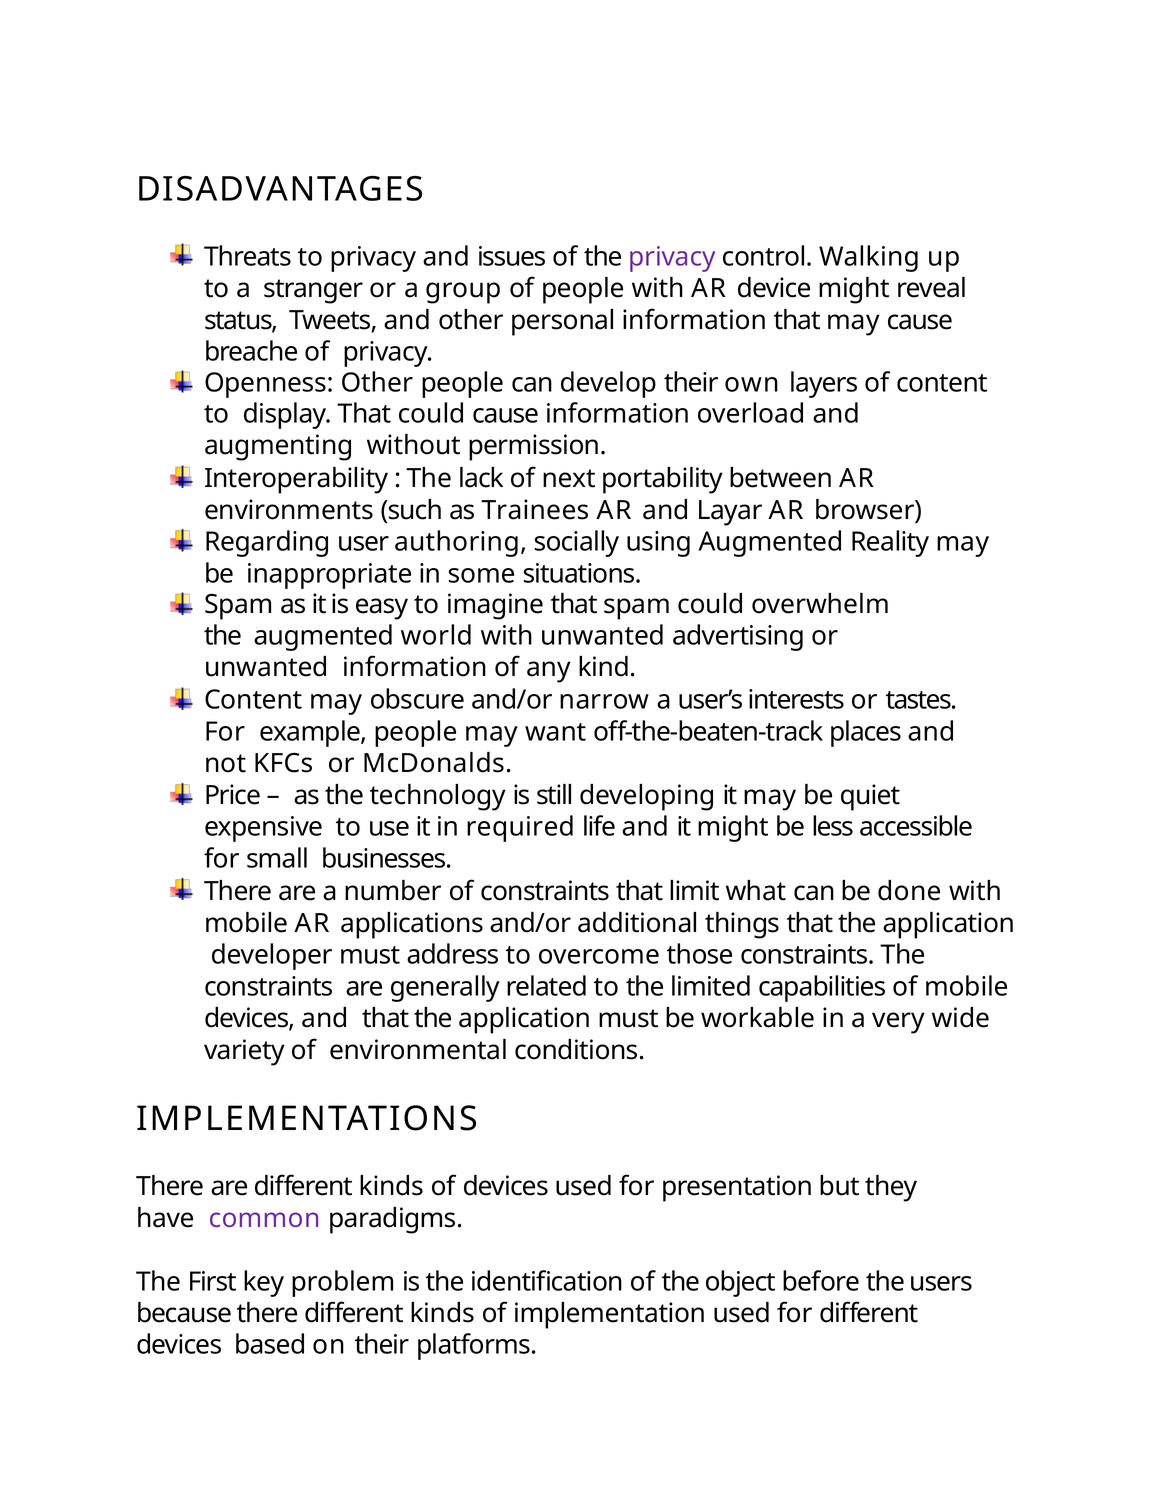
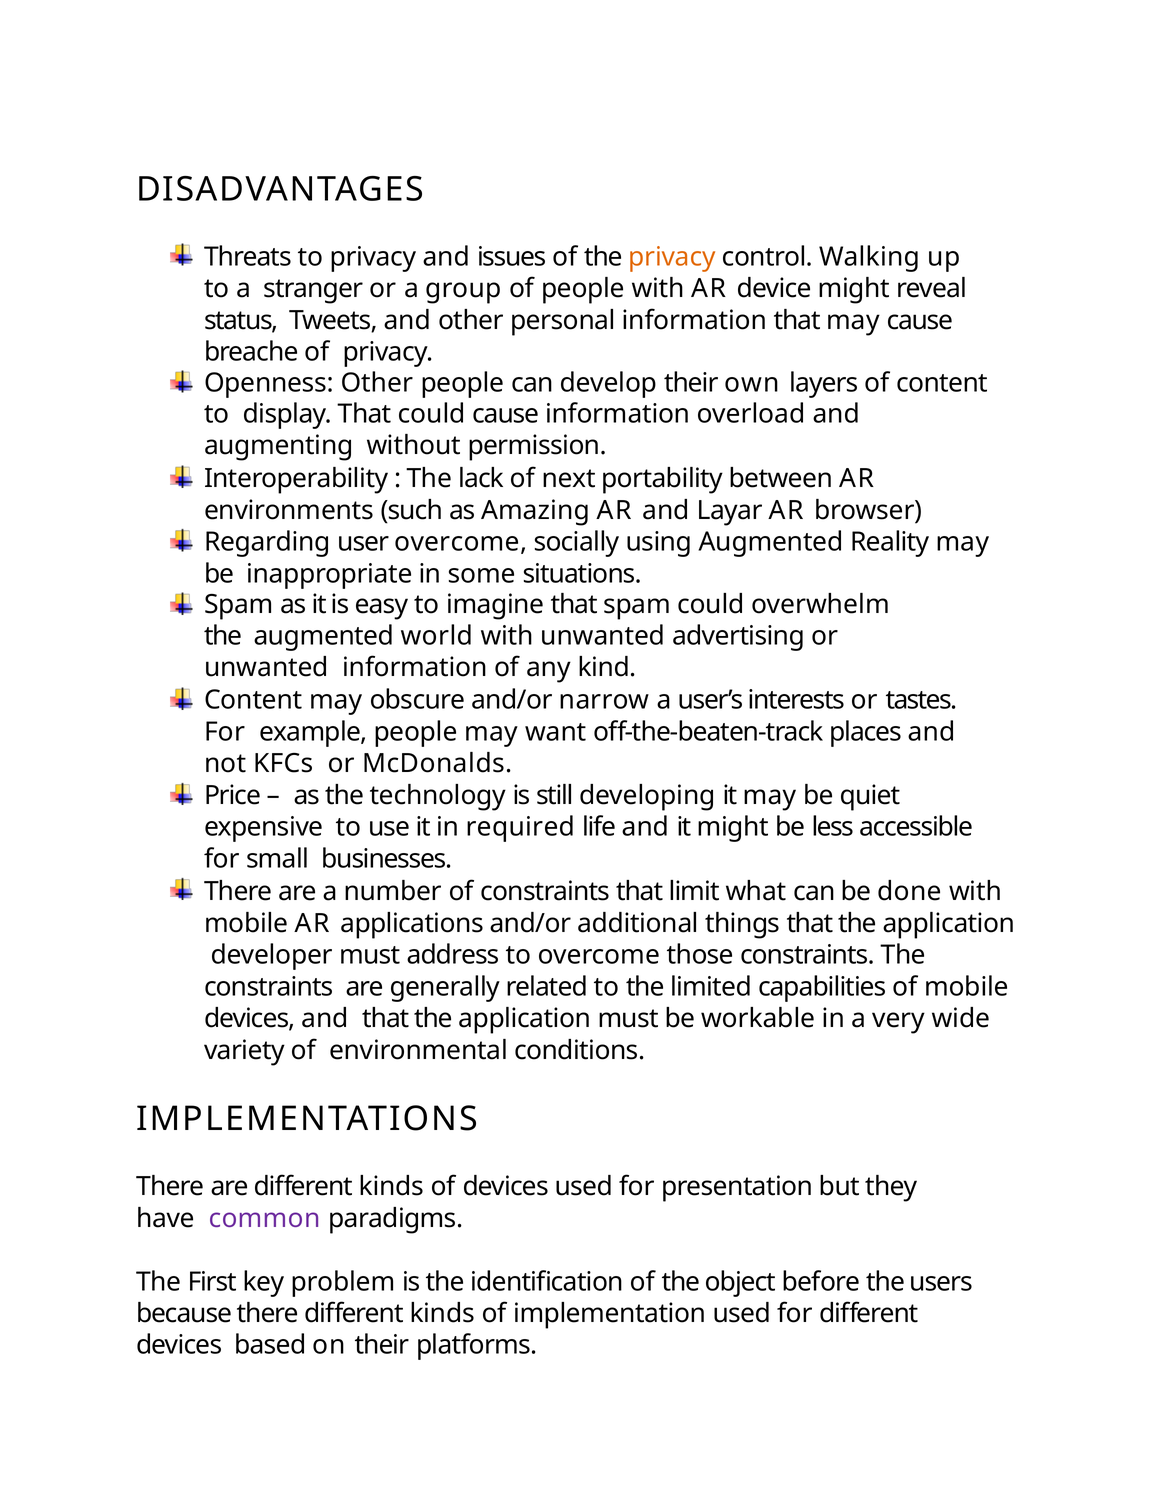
privacy colour: purple -> orange (672, 257)
Trainees: Trainees -> Amazing (536, 510)
user authoring: authoring -> overcome (461, 542)
